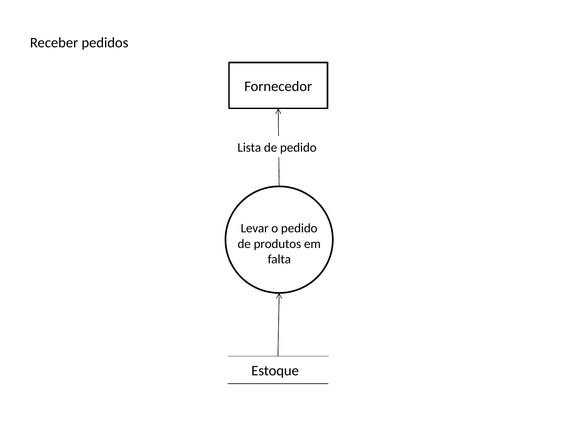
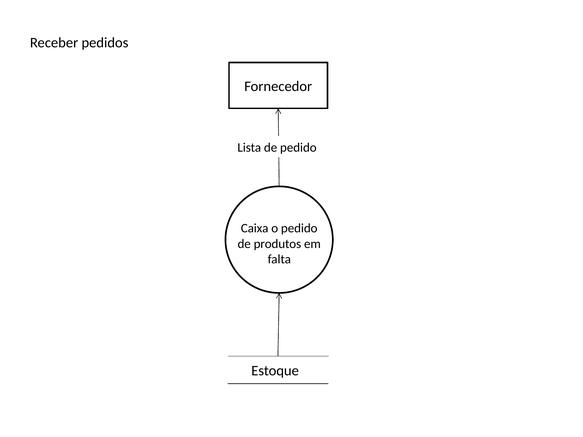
Levar: Levar -> Caixa (255, 228)
